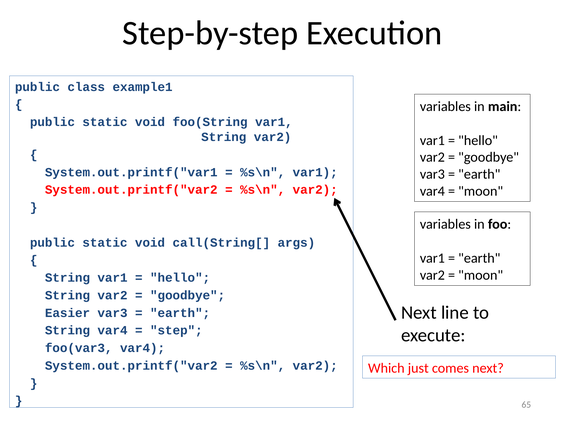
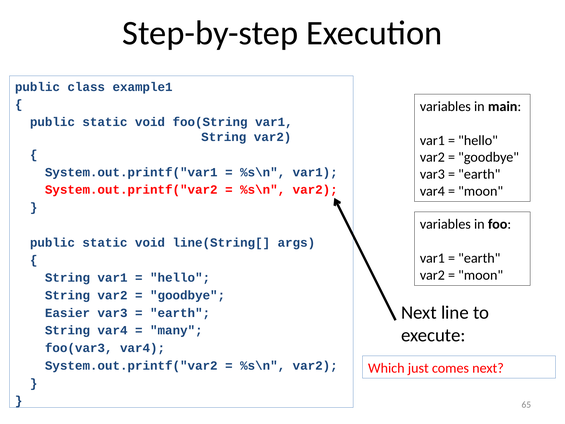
call(String[: call(String[ -> line(String[ (221, 242)
step: step -> many (176, 330)
